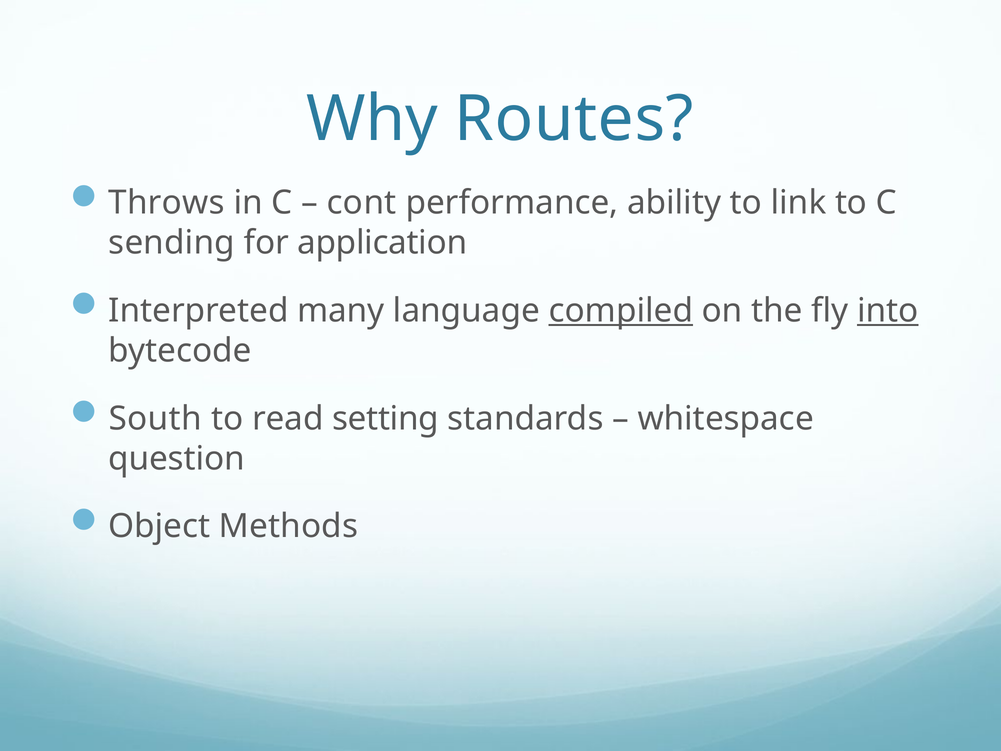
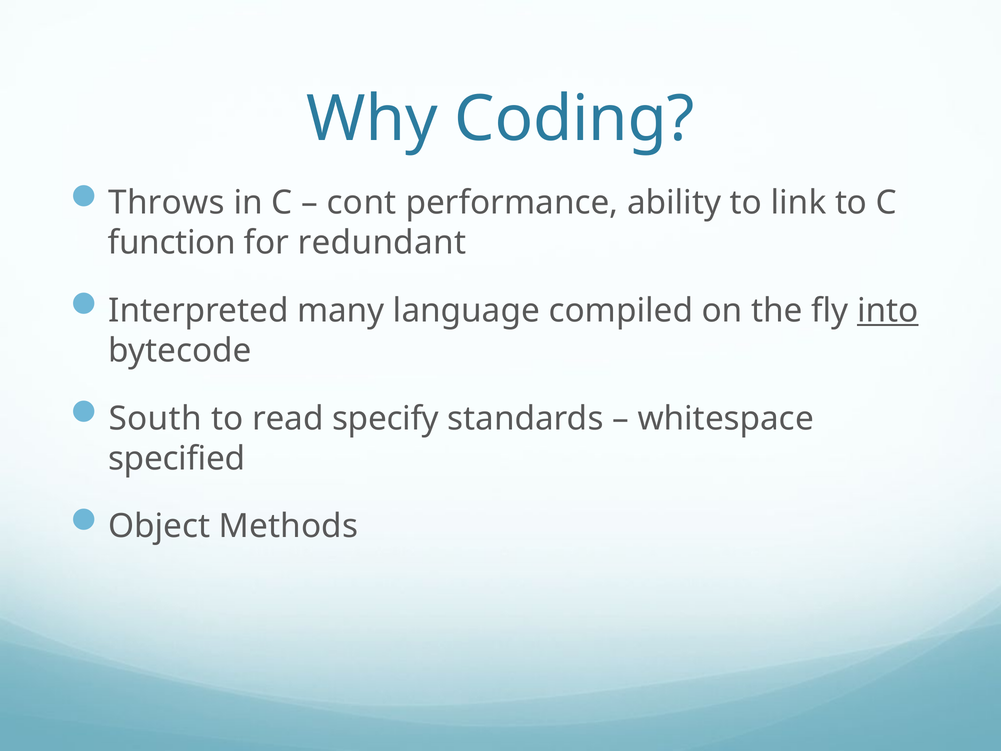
Routes: Routes -> Coding (574, 119)
sending: sending -> function (172, 243)
application: application -> redundant (382, 243)
compiled underline: present -> none (621, 310)
setting: setting -> specify (386, 418)
question: question -> specified (177, 458)
